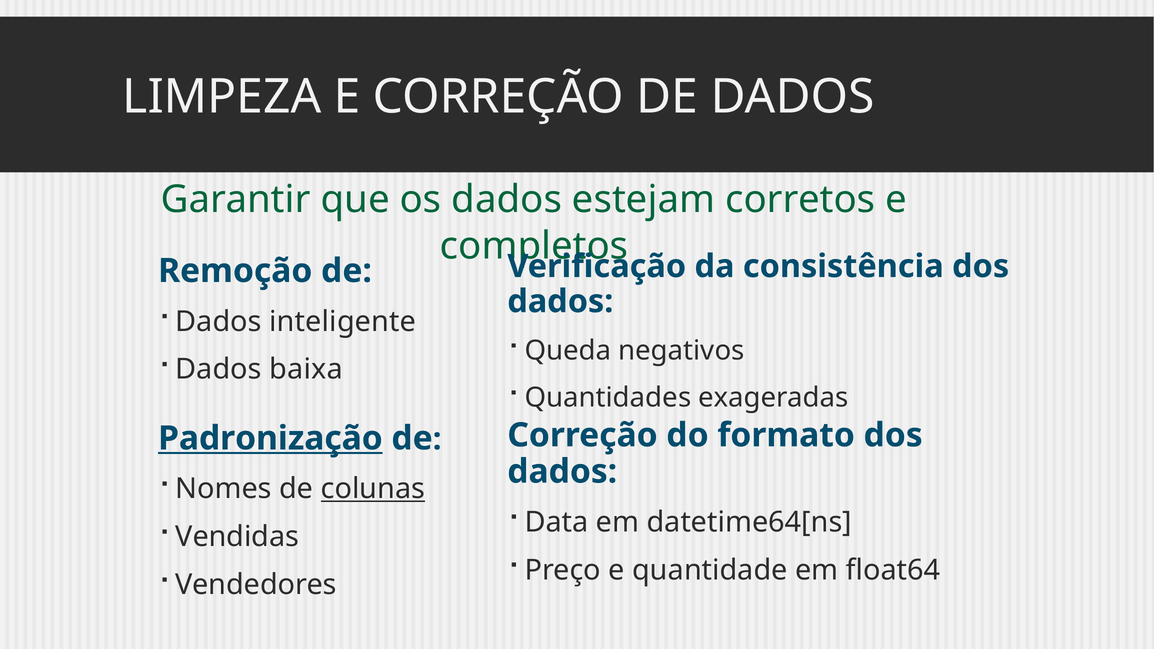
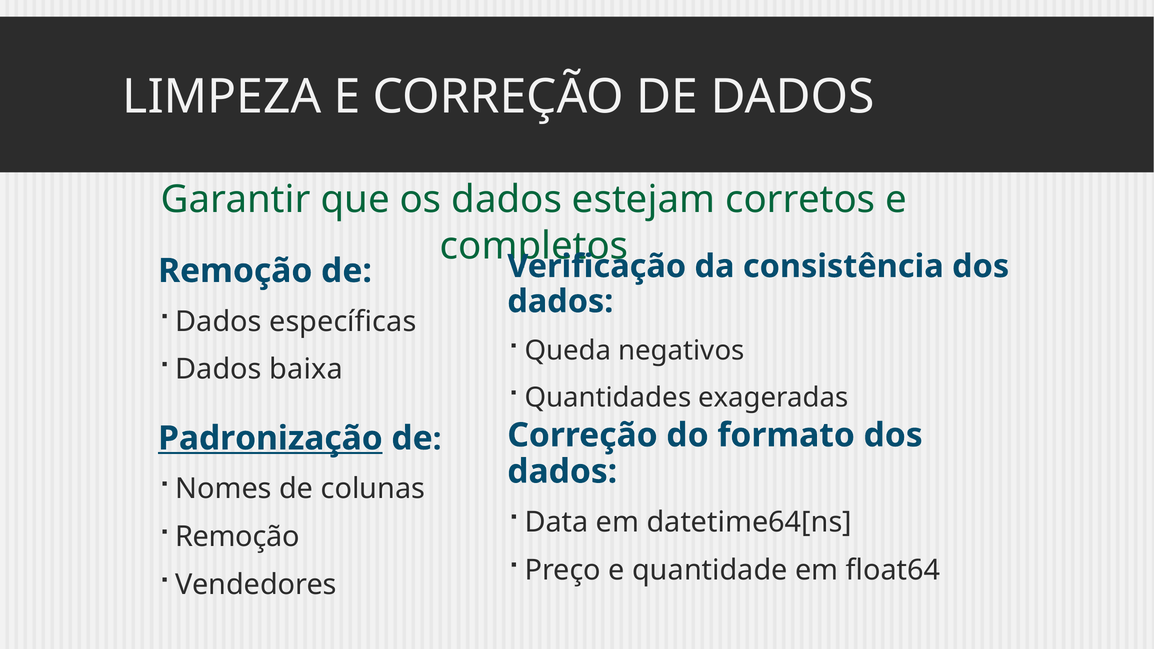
inteligente: inteligente -> específicas (343, 322)
colunas underline: present -> none (373, 489)
Vendidas: Vendidas -> Remoção (237, 537)
